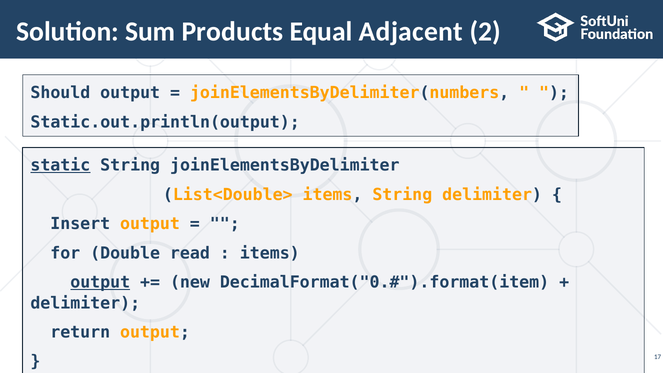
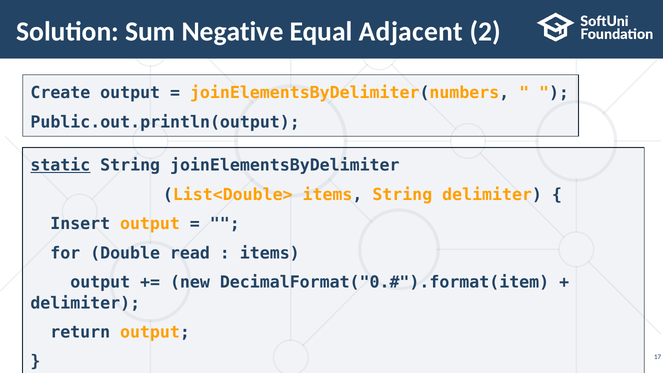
Products: Products -> Negative (233, 31)
Should: Should -> Create (60, 93)
Static.out.println(output: Static.out.println(output -> Public.out.println(output (165, 122)
output underline: present -> none (100, 282)
